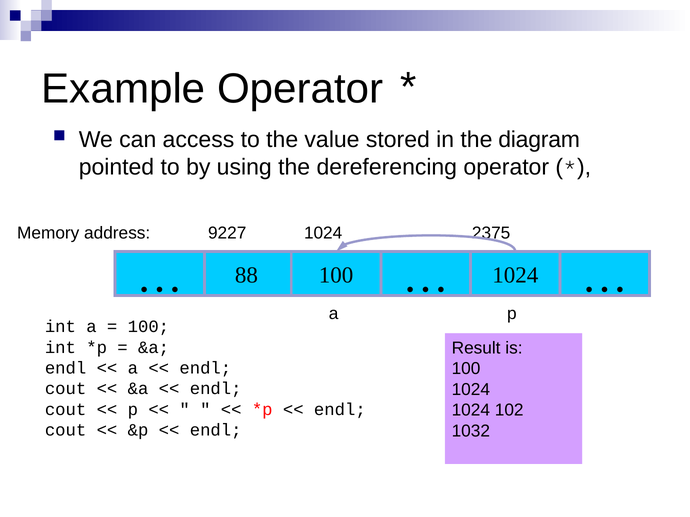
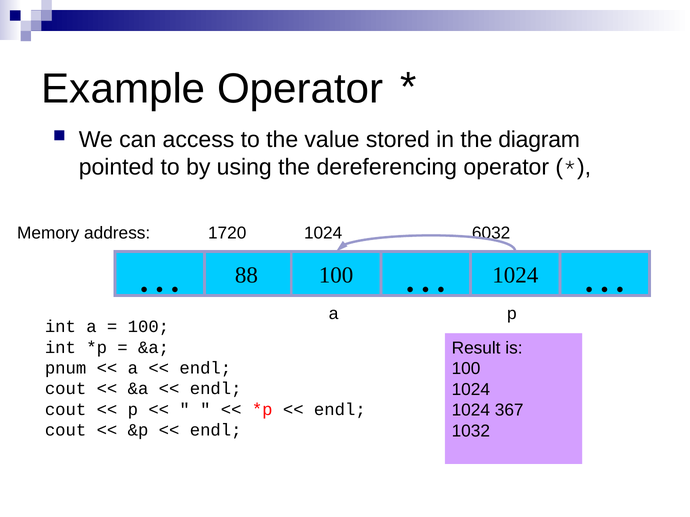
9227: 9227 -> 1720 (227, 233)
2375: 2375 -> 6032 (491, 233)
endl: endl -> pnum (66, 368)
102: 102 -> 367 (509, 411)
